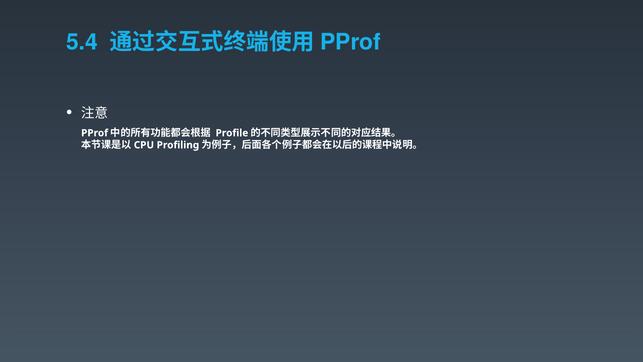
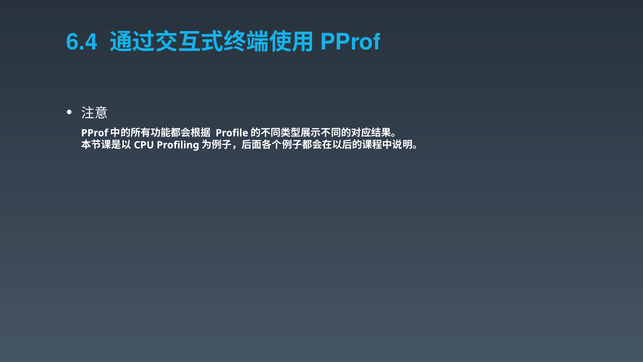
5.4: 5.4 -> 6.4 (82, 42)
